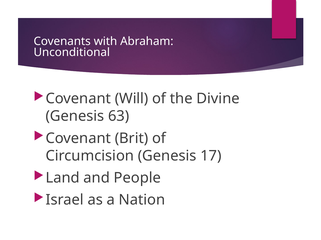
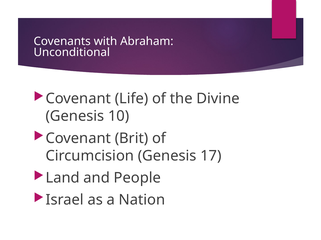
Will: Will -> Life (132, 99)
63: 63 -> 10 (119, 116)
